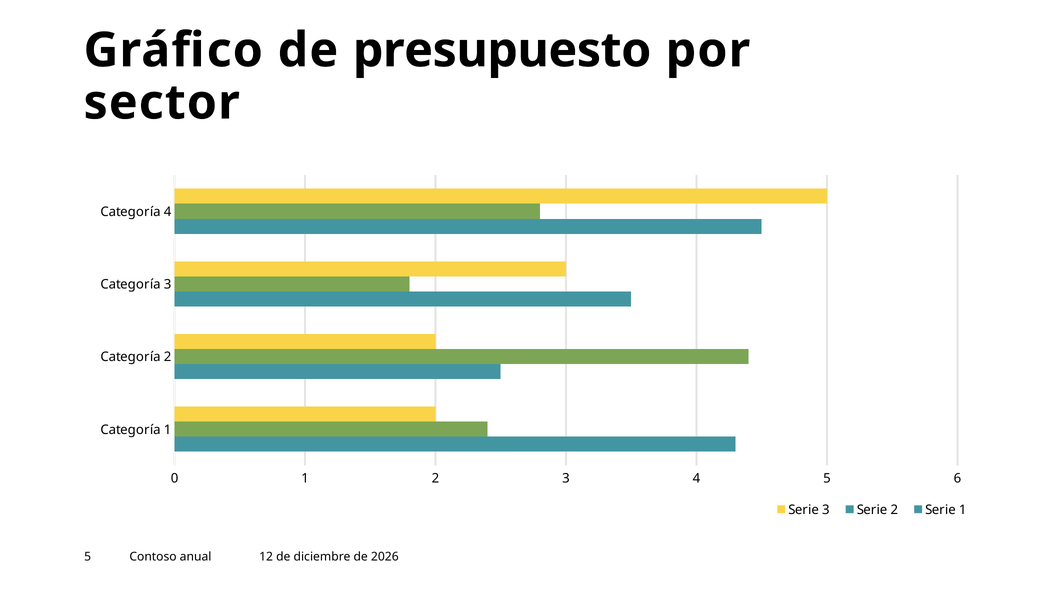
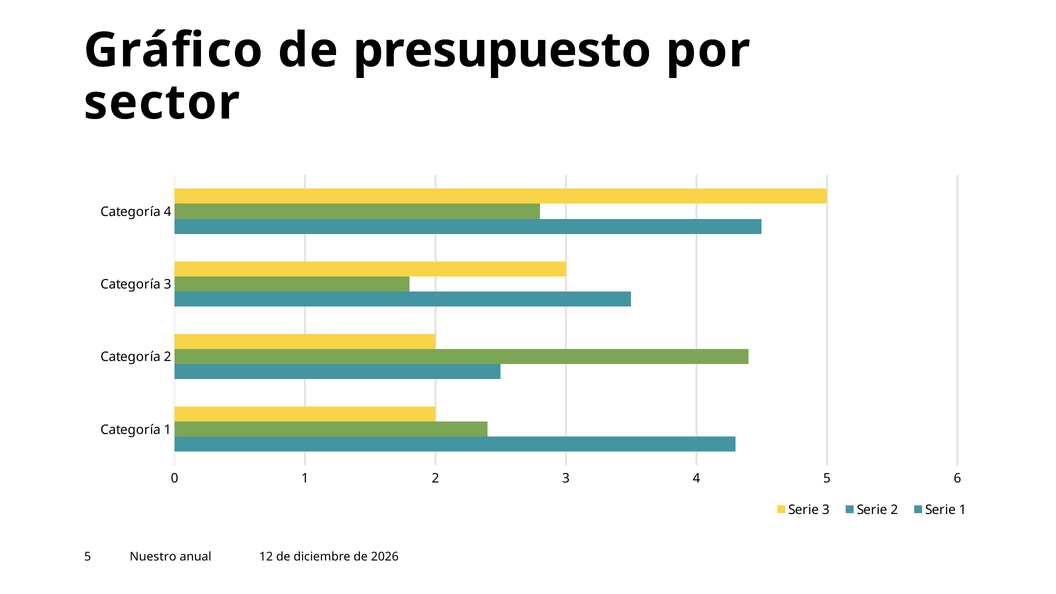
Contoso: Contoso -> Nuestro (153, 557)
